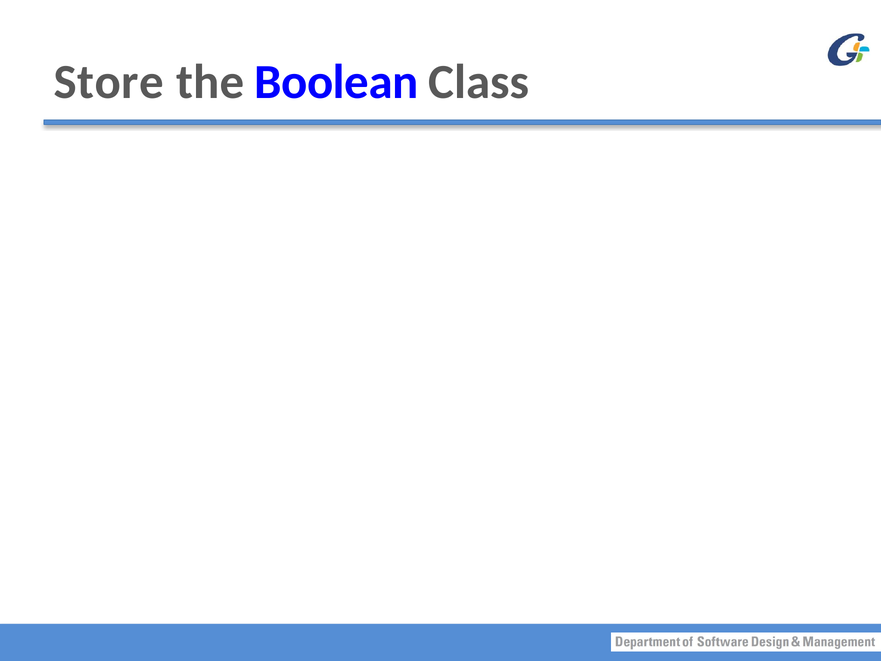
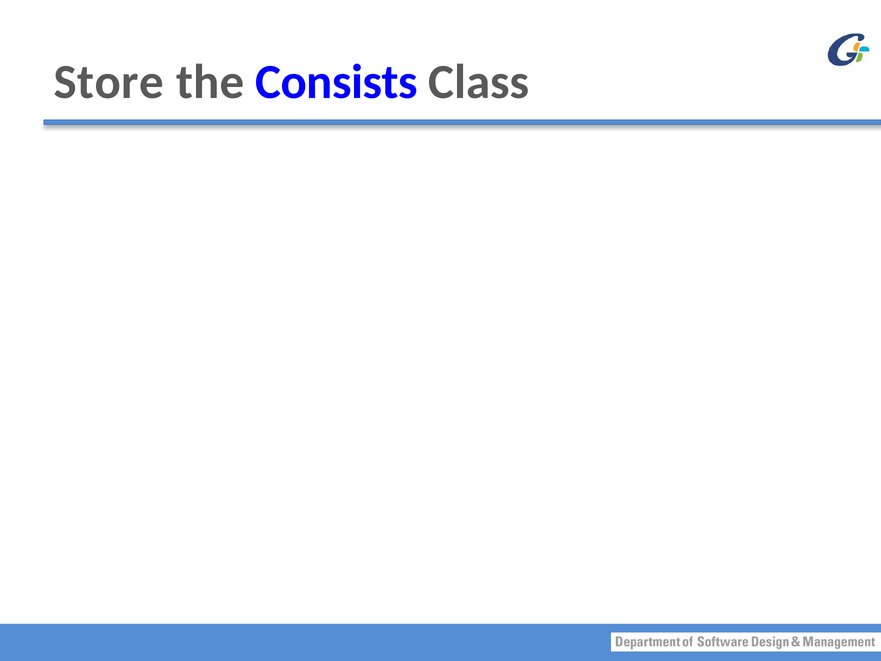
Boolean: Boolean -> Consists (336, 82)
